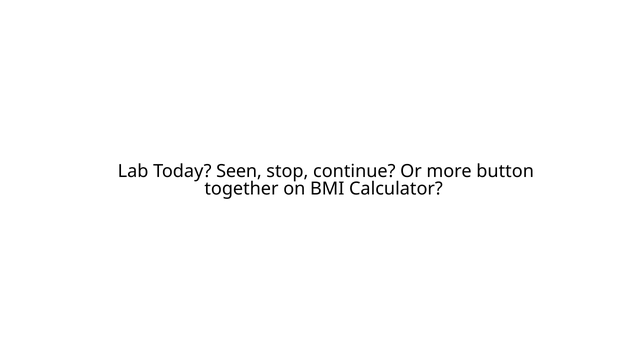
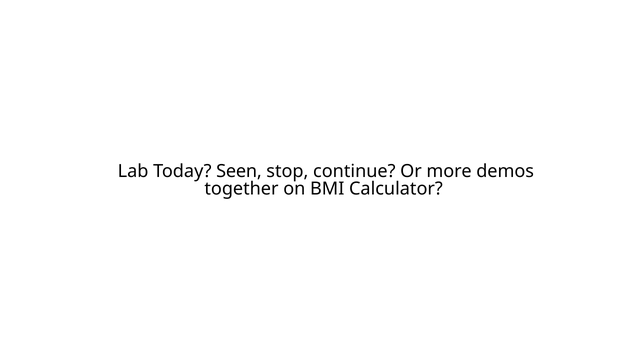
button: button -> demos (505, 171)
